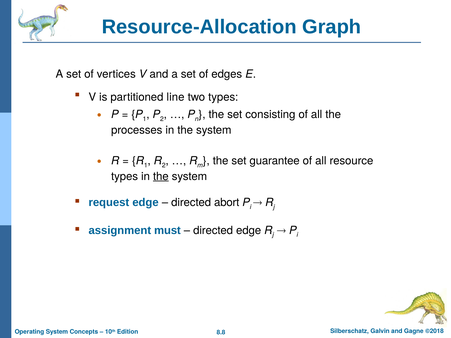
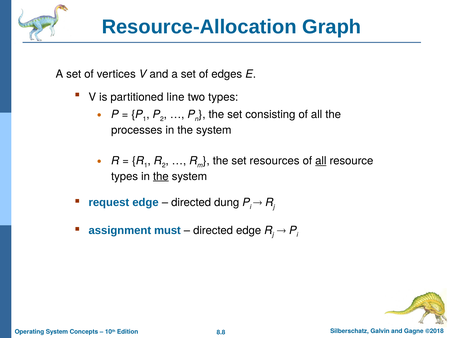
guarantee: guarantee -> resources (275, 161)
all underline: none -> present (321, 161)
abort: abort -> dung (227, 203)
